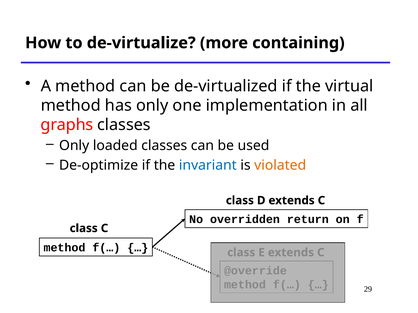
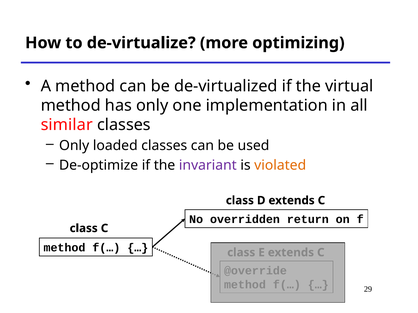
containing: containing -> optimizing (298, 43)
graphs: graphs -> similar (67, 125)
invariant colour: blue -> purple (208, 165)
